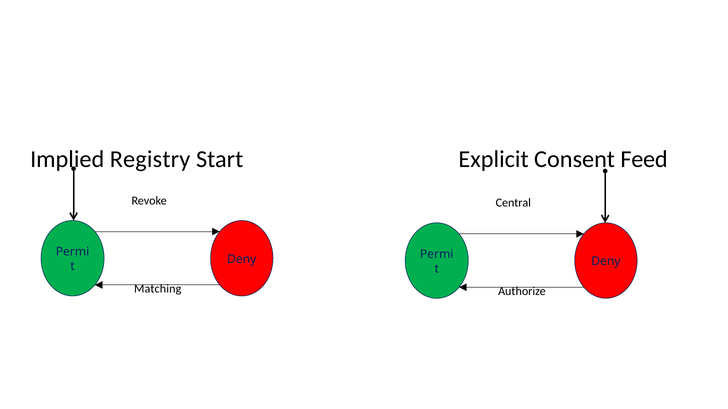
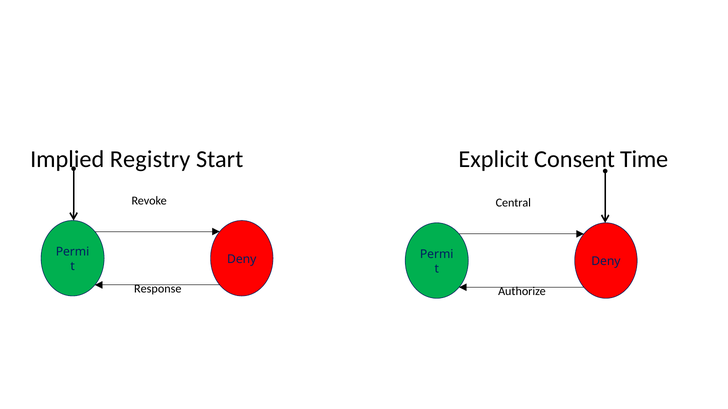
Feed: Feed -> Time (644, 160)
Matching: Matching -> Response (158, 289)
